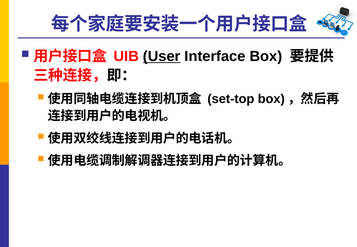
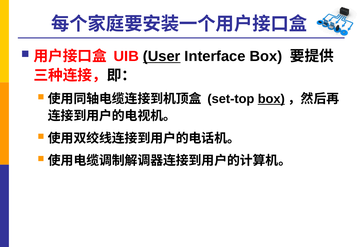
box underline: none -> present (271, 99)
